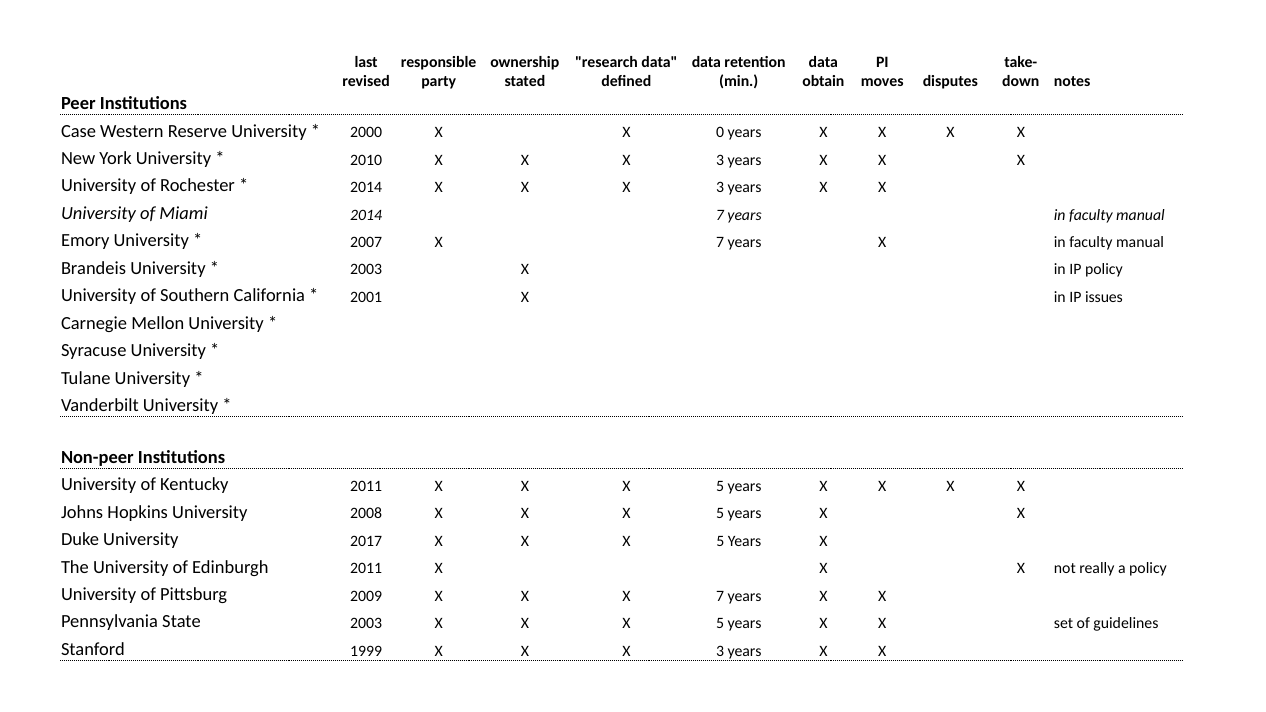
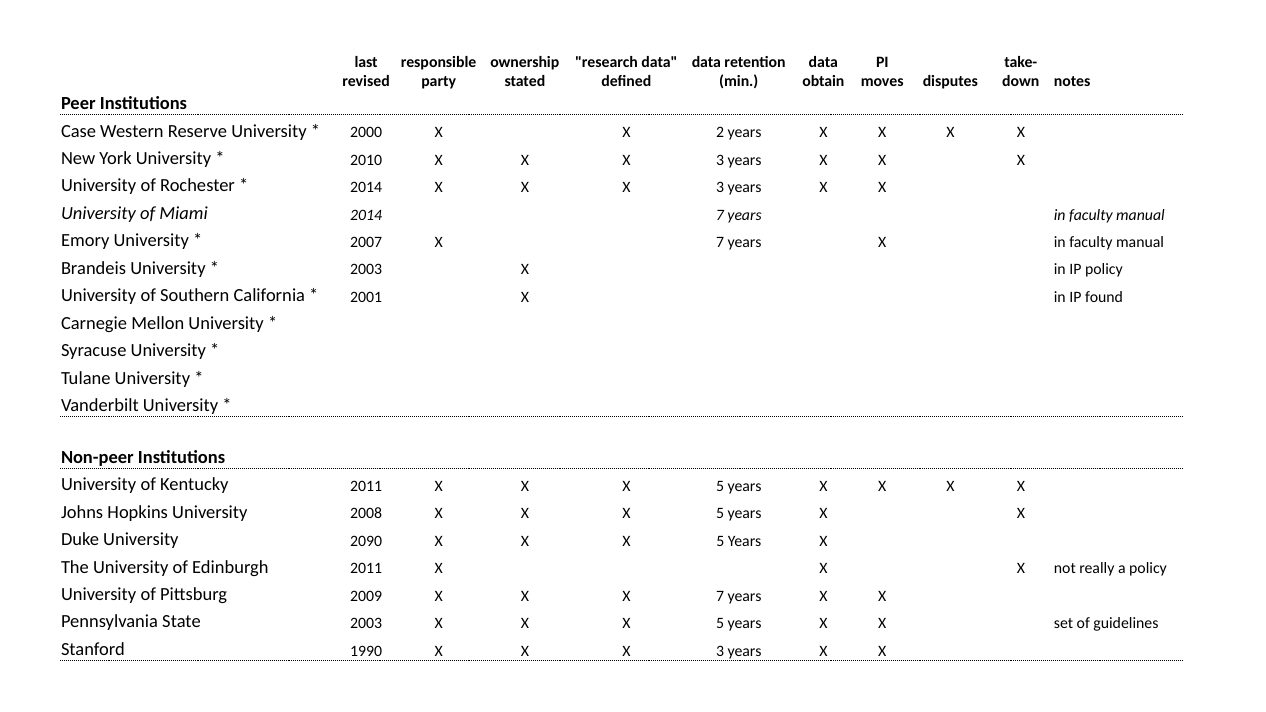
0: 0 -> 2 (720, 133)
issues: issues -> found (1104, 297)
2017: 2017 -> 2090 (366, 541)
1999: 1999 -> 1990 (366, 651)
